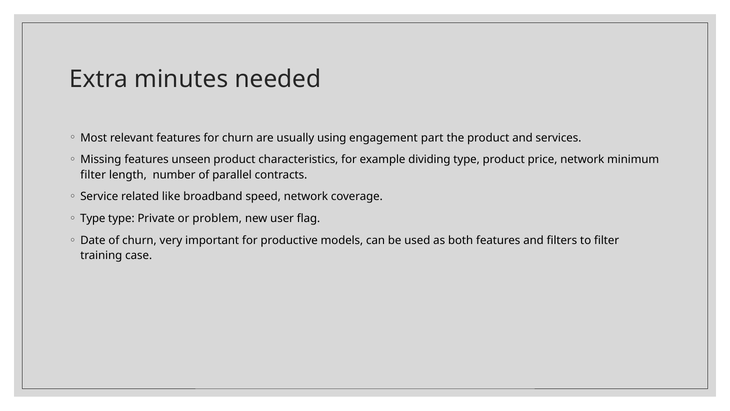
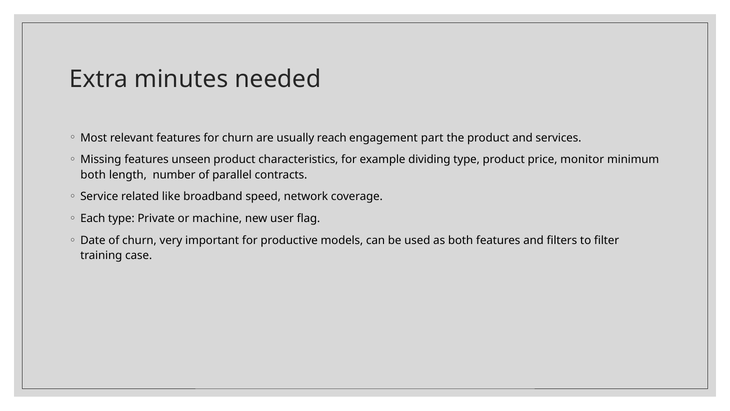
using: using -> reach (332, 138)
price network: network -> monitor (582, 160)
filter: filter -> both (93, 175)
Type: Type -> Each (93, 218)
problem: problem -> machine (217, 218)
